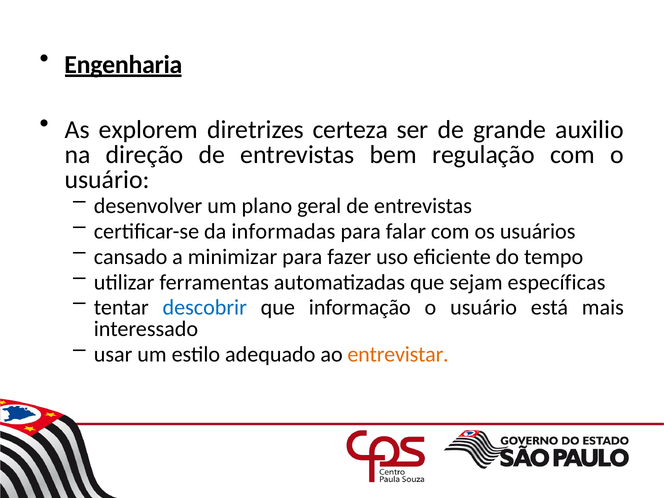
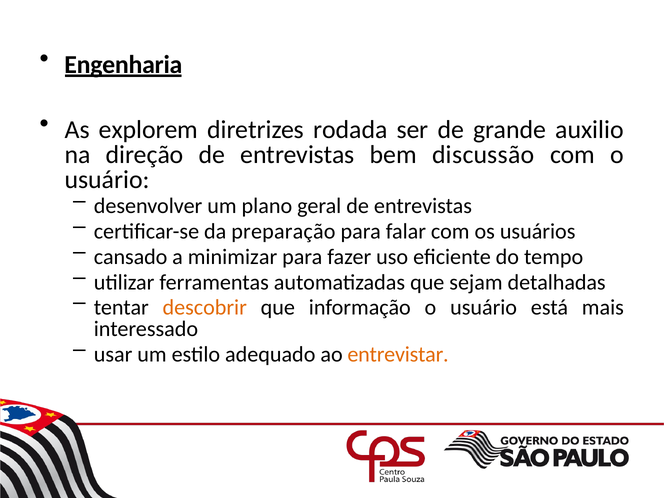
certeza: certeza -> rodada (350, 130)
regulação: regulação -> discussão (483, 155)
informadas: informadas -> preparação (283, 231)
específicas: específicas -> detalhadas (557, 282)
descobrir colour: blue -> orange (205, 308)
